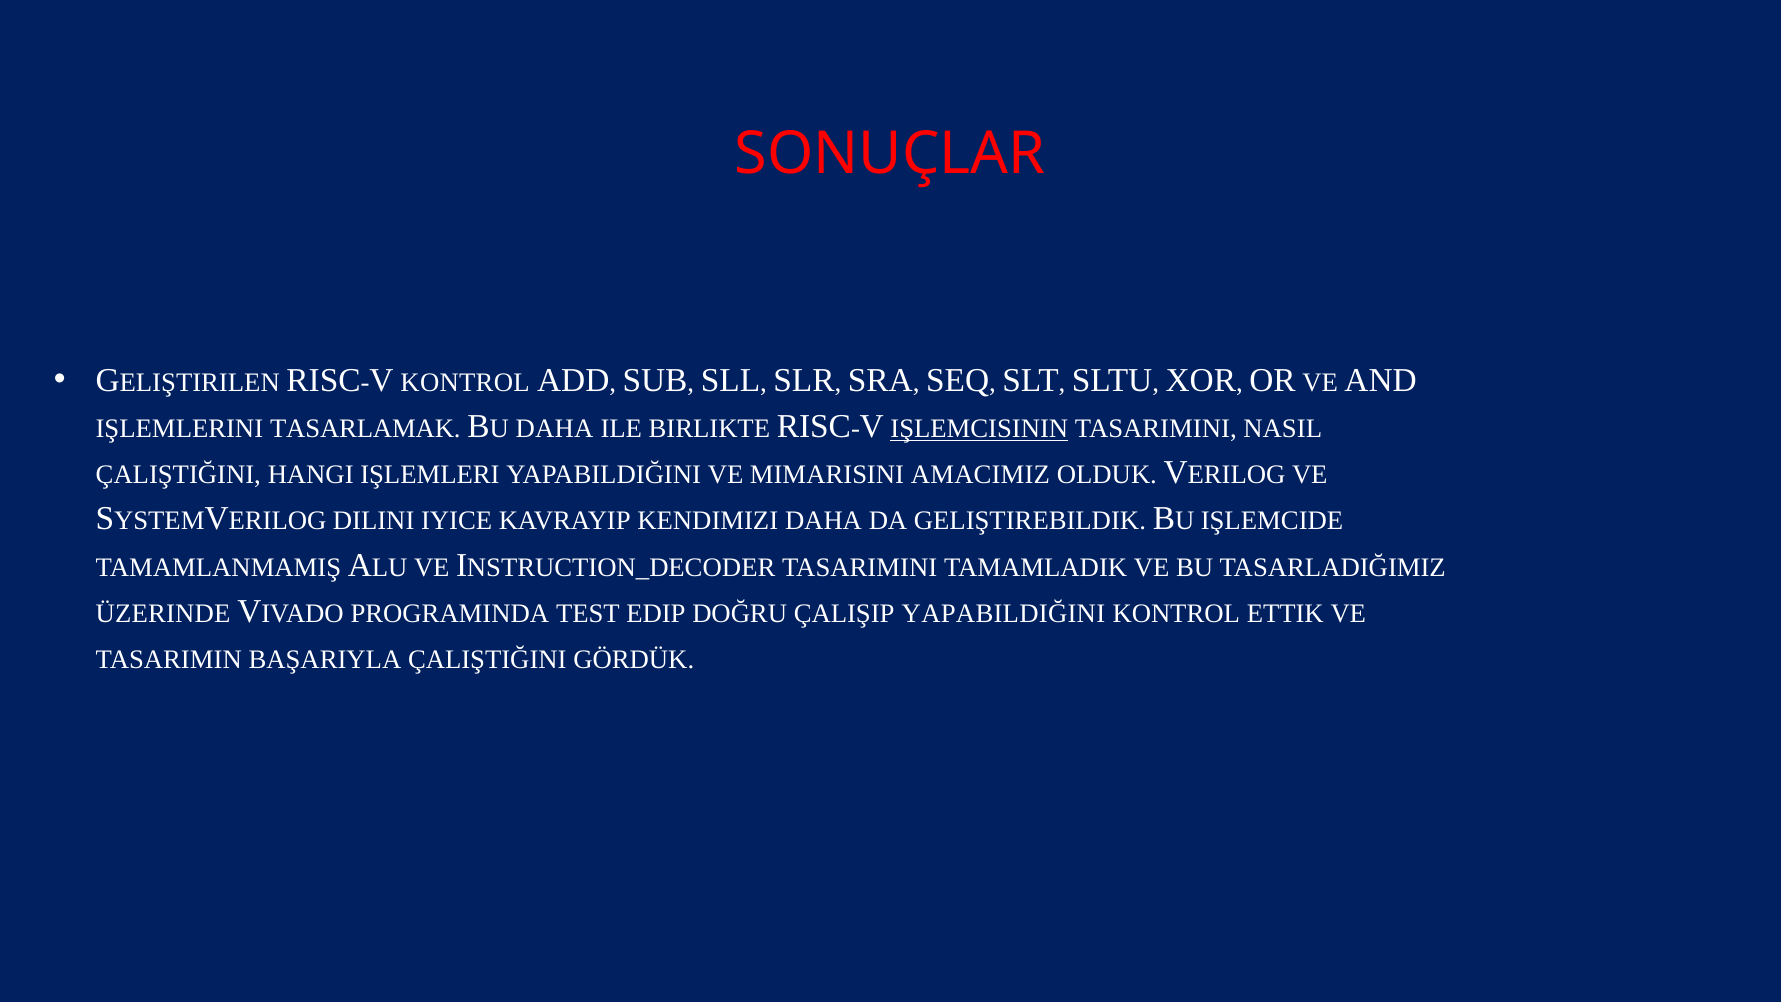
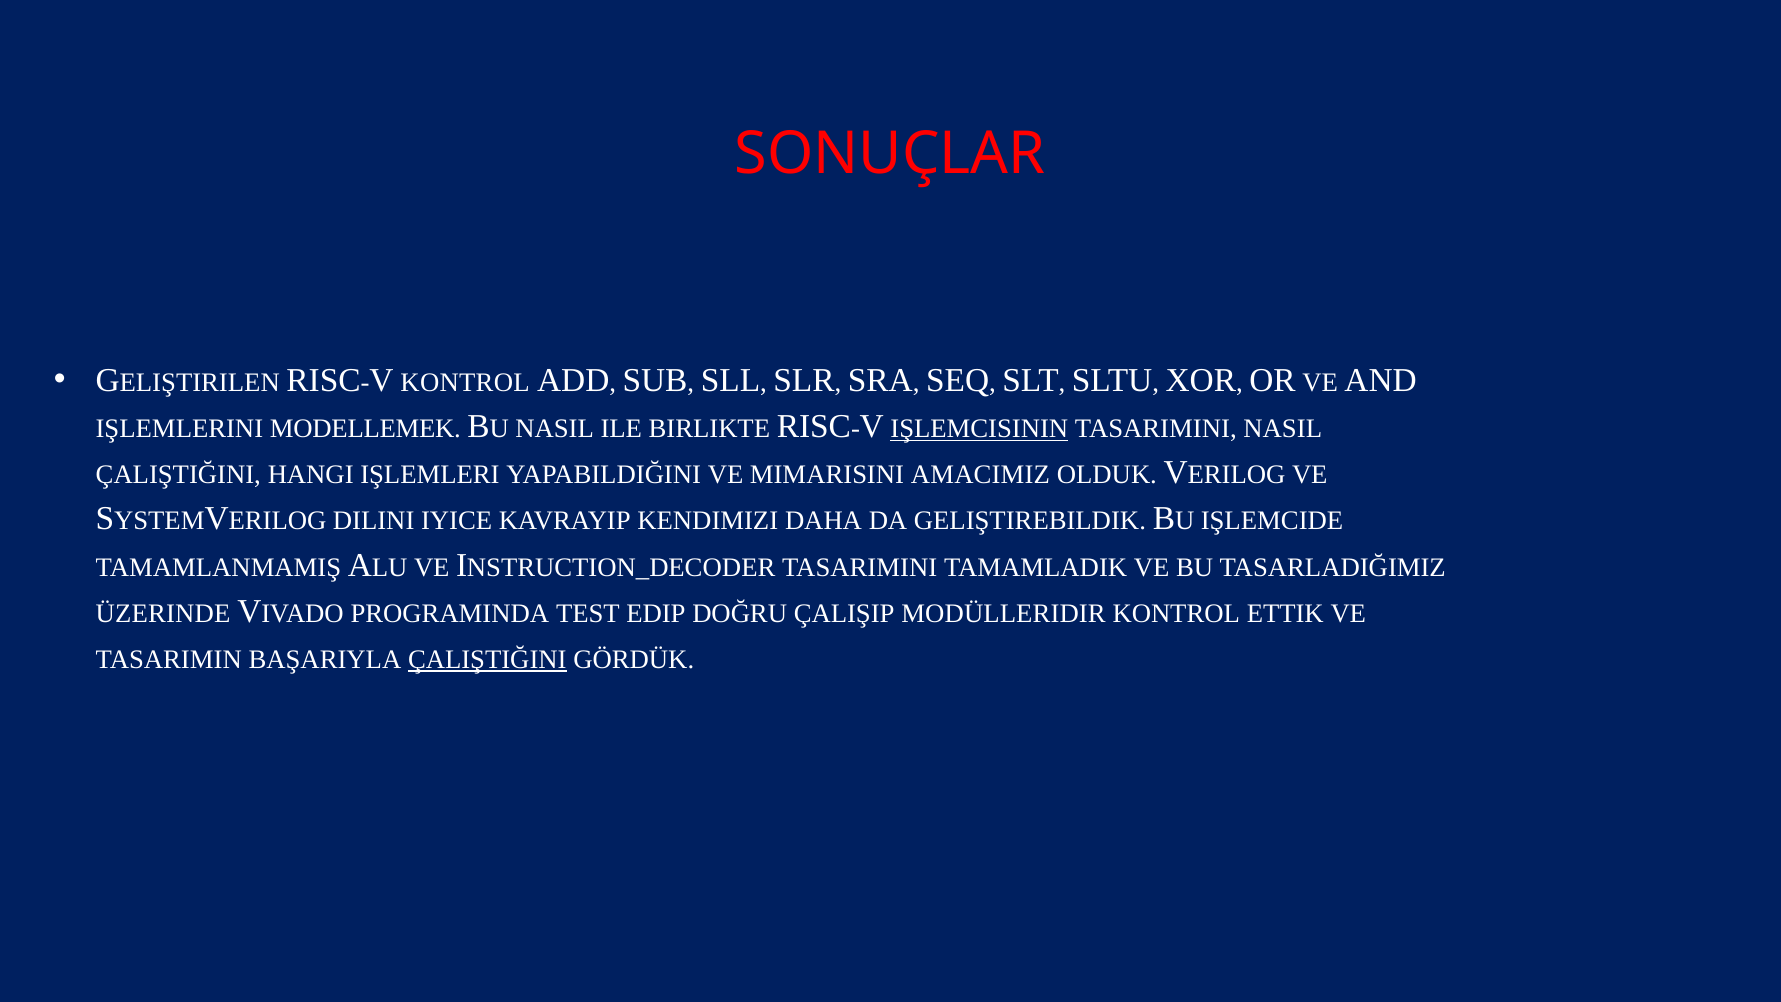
TASARLAMAK: TASARLAMAK -> MODELLEMEK (365, 429)
DAHA: DAHA -> NASIL (555, 429)
ÇALIŞIP YAPABILDIĞINI: YAPABILDIĞINI -> MODÜLLERIDIR (1004, 613)
ÇALIŞTIĞINI underline: none -> present (487, 659)
